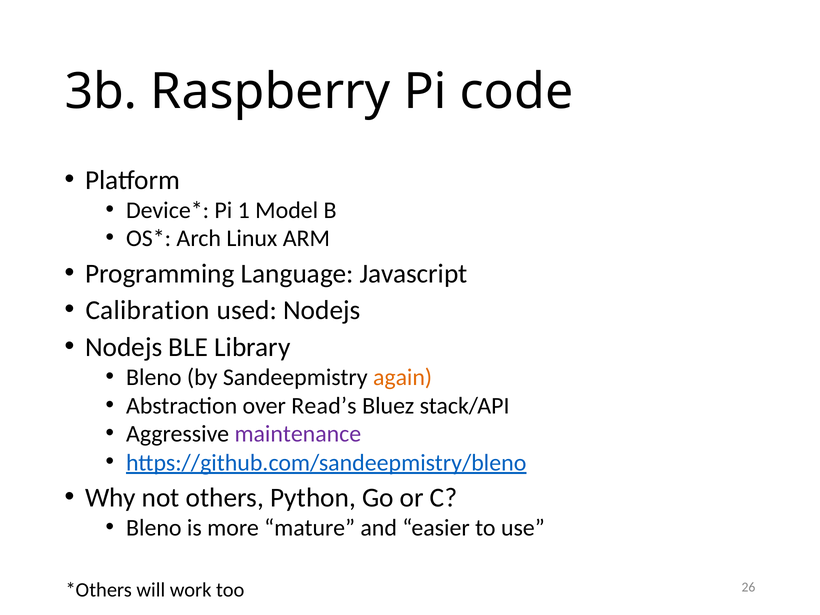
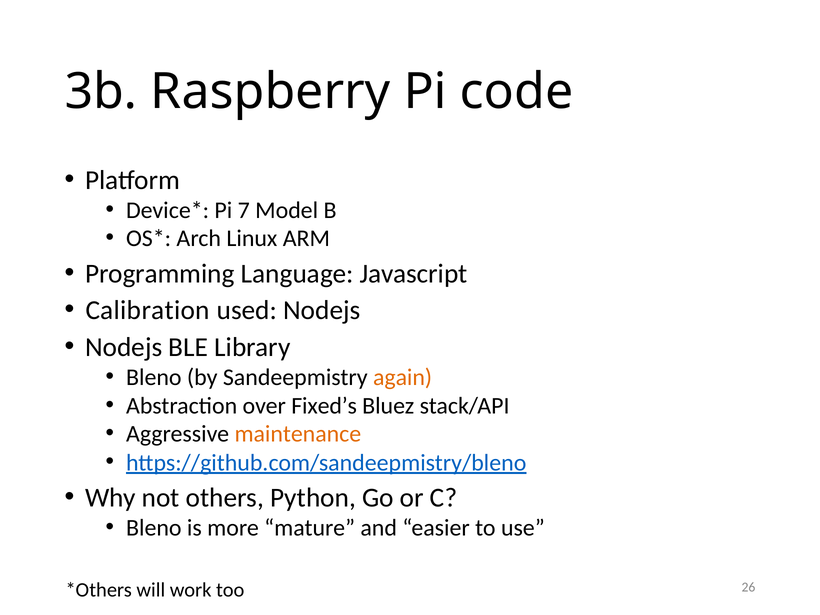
1: 1 -> 7 (244, 210)
Read’s: Read’s -> Fixed’s (324, 406)
maintenance colour: purple -> orange (298, 434)
